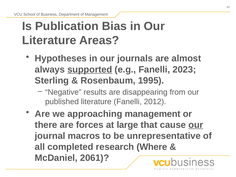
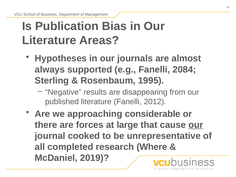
supported underline: present -> none (90, 69)
2023: 2023 -> 2084 (184, 69)
approaching management: management -> considerable (153, 114)
macros: macros -> cooked (84, 136)
2061: 2061 -> 2019 (95, 158)
